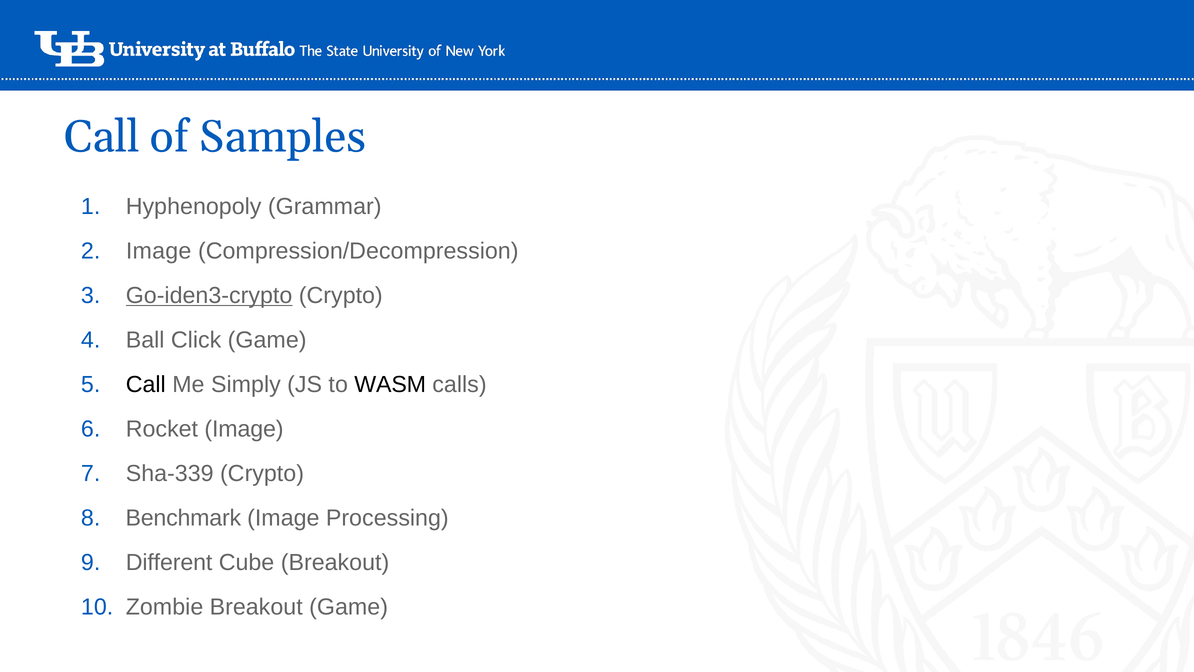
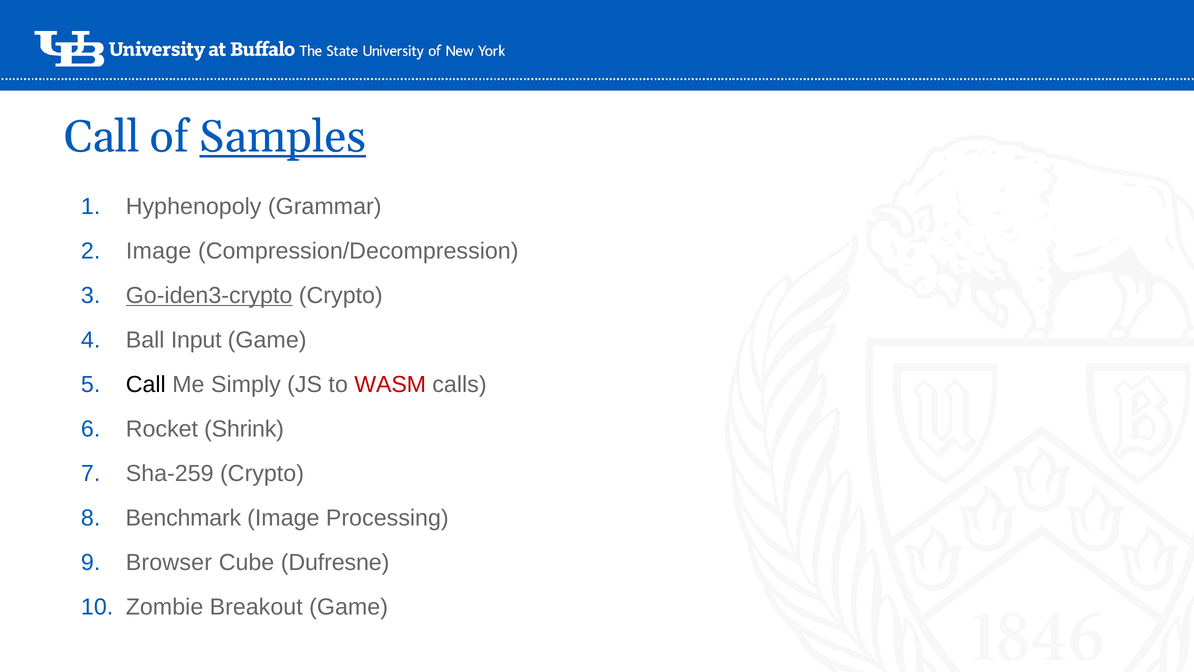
Samples underline: none -> present (283, 137)
Click: Click -> Input (196, 340)
WASM colour: black -> red (390, 384)
Rocket Image: Image -> Shrink (244, 429)
Sha-339: Sha-339 -> Sha-259 (170, 473)
Different: Different -> Browser (169, 562)
Cube Breakout: Breakout -> Dufresne (335, 562)
